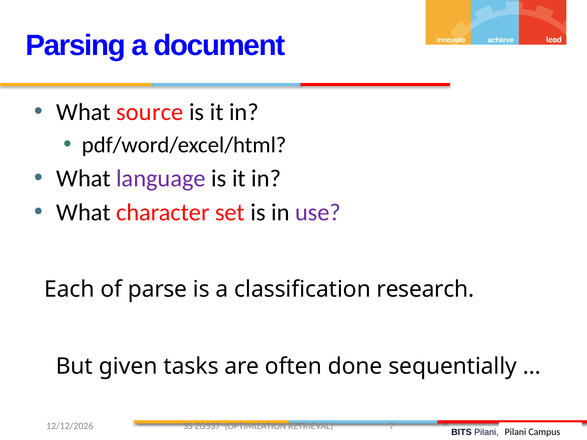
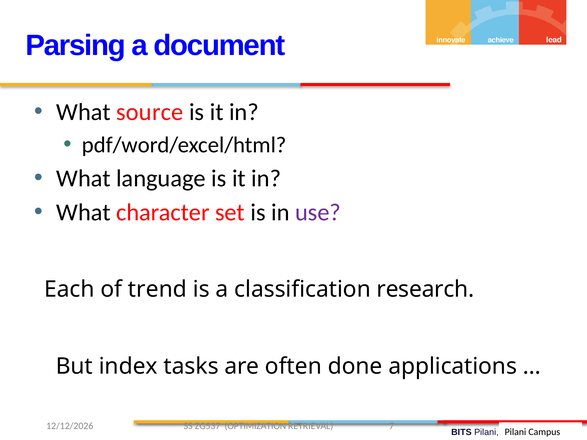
language colour: purple -> black (161, 178)
parse: parse -> trend (157, 290)
given: given -> index (128, 366)
sequentially: sequentially -> applications (453, 366)
